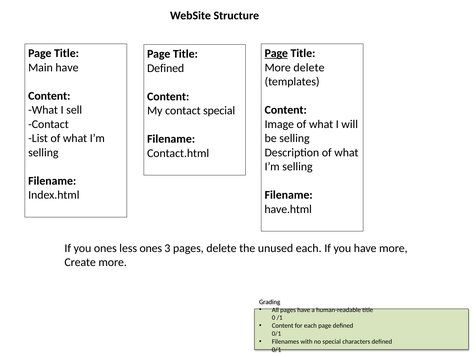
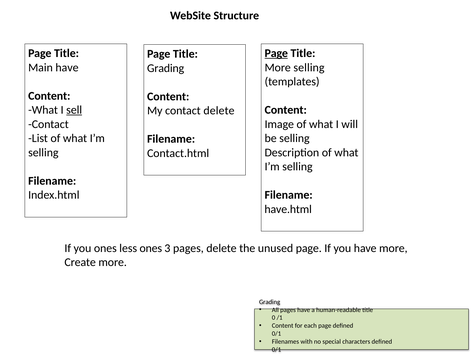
More delete: delete -> selling (309, 68)
Defined: Defined -> Grading (166, 68)
sell underline: none -> present (74, 110)
contact special: special -> delete (219, 111)
unused each: each -> page (309, 248)
